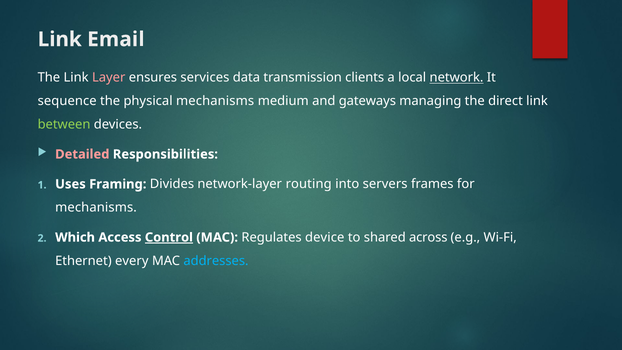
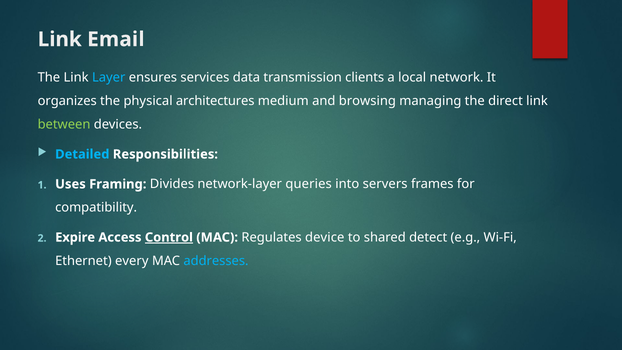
Layer colour: pink -> light blue (109, 78)
network underline: present -> none (457, 78)
sequence: sequence -> organizes (67, 101)
physical mechanisms: mechanisms -> architectures (215, 101)
gateways: gateways -> browsing (367, 101)
Detailed colour: pink -> light blue (82, 154)
routing: routing -> queries (309, 184)
mechanisms: mechanisms -> compatibility (96, 207)
Which: Which -> Expire (75, 237)
across: across -> detect (428, 237)
